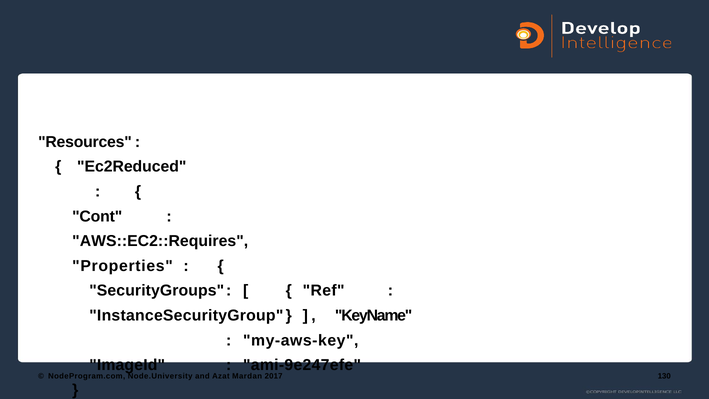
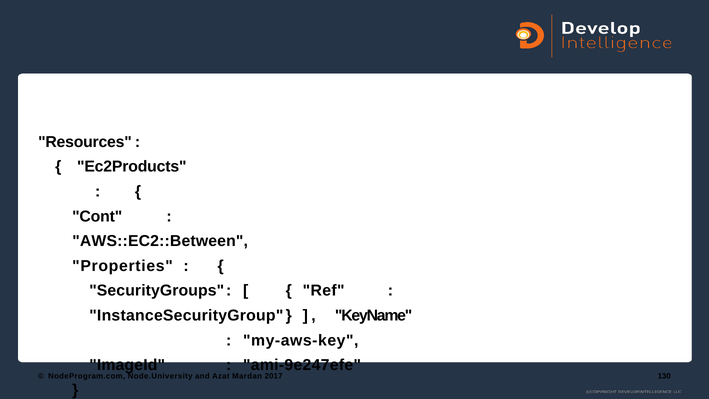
Ec2Reduced: Ec2Reduced -> Ec2Products (132, 167)
AWS::EC2::Requires: AWS::EC2::Requires -> AWS::EC2::Between (160, 241)
